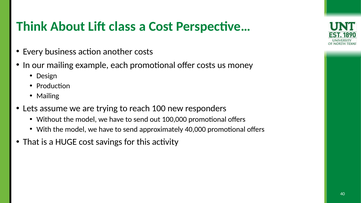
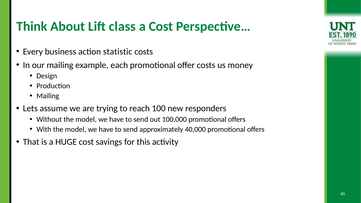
another: another -> statistic (118, 52)
